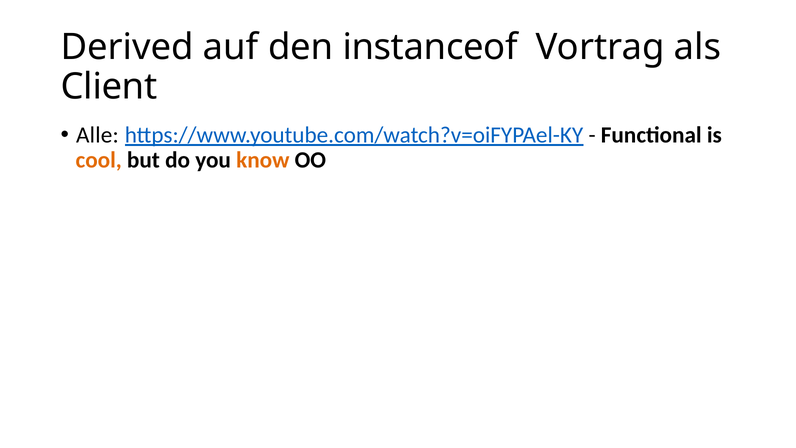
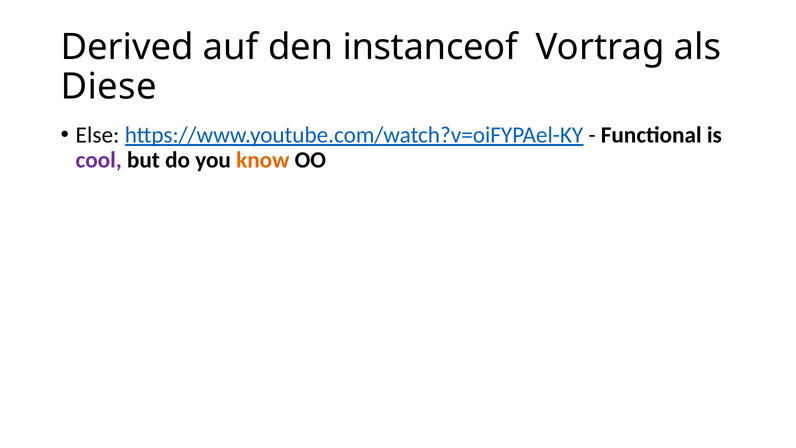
Client: Client -> Diese (109, 87)
Alle: Alle -> Else (98, 135)
cool colour: orange -> purple (99, 160)
